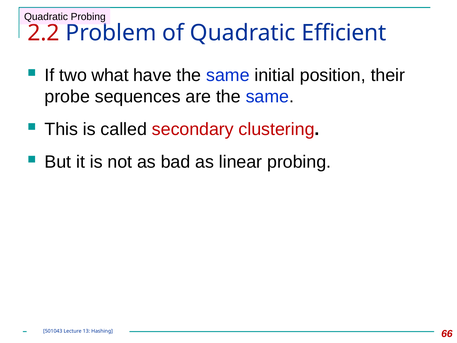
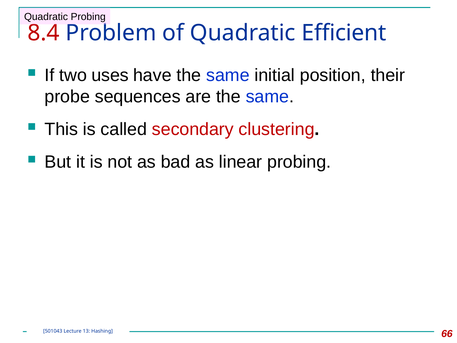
2.2: 2.2 -> 8.4 (44, 33)
what: what -> uses (110, 75)
